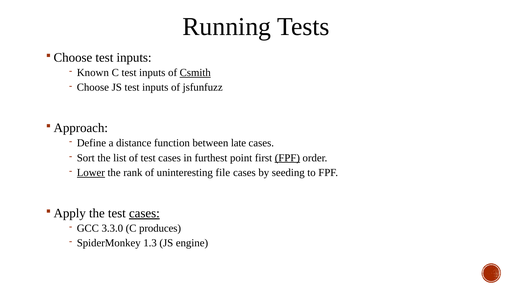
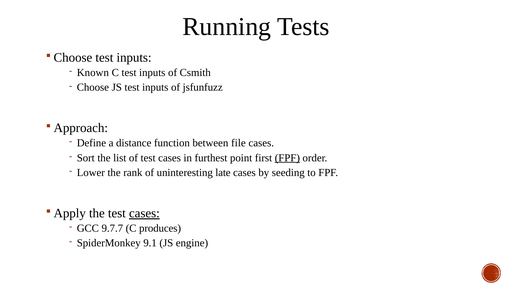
Csmith underline: present -> none (195, 73)
late: late -> file (238, 143)
Lower underline: present -> none (91, 172)
file: file -> late (223, 172)
3.3.0: 3.3.0 -> 9.7.7 (112, 228)
1.3: 1.3 -> 9.1 (150, 243)
